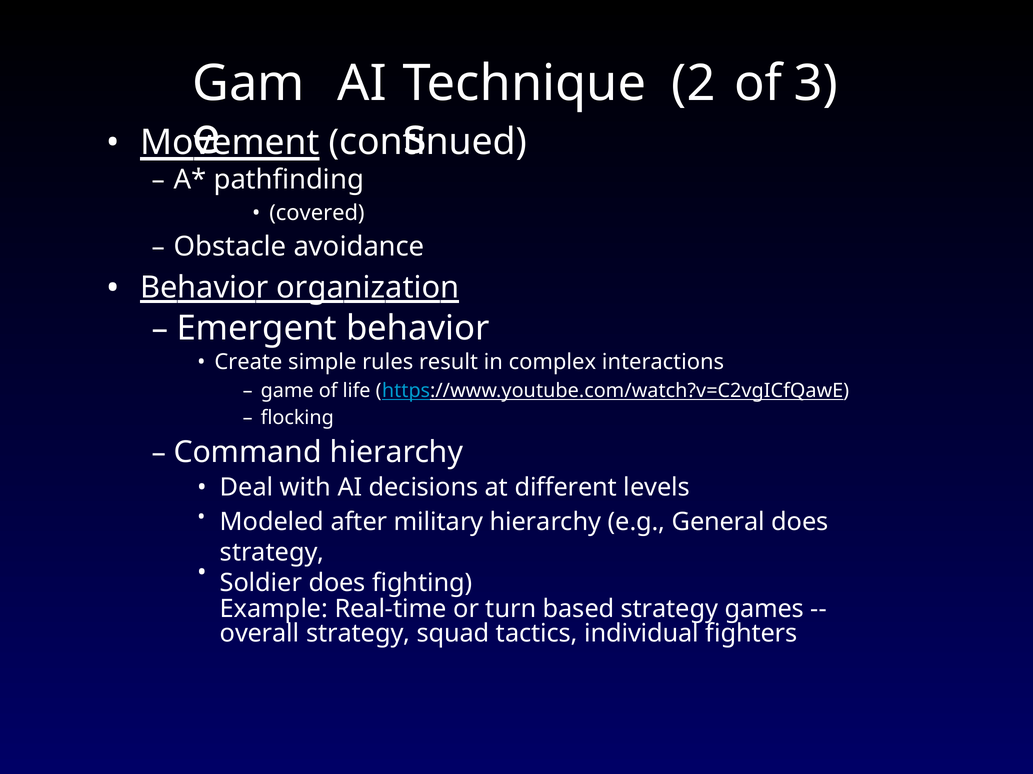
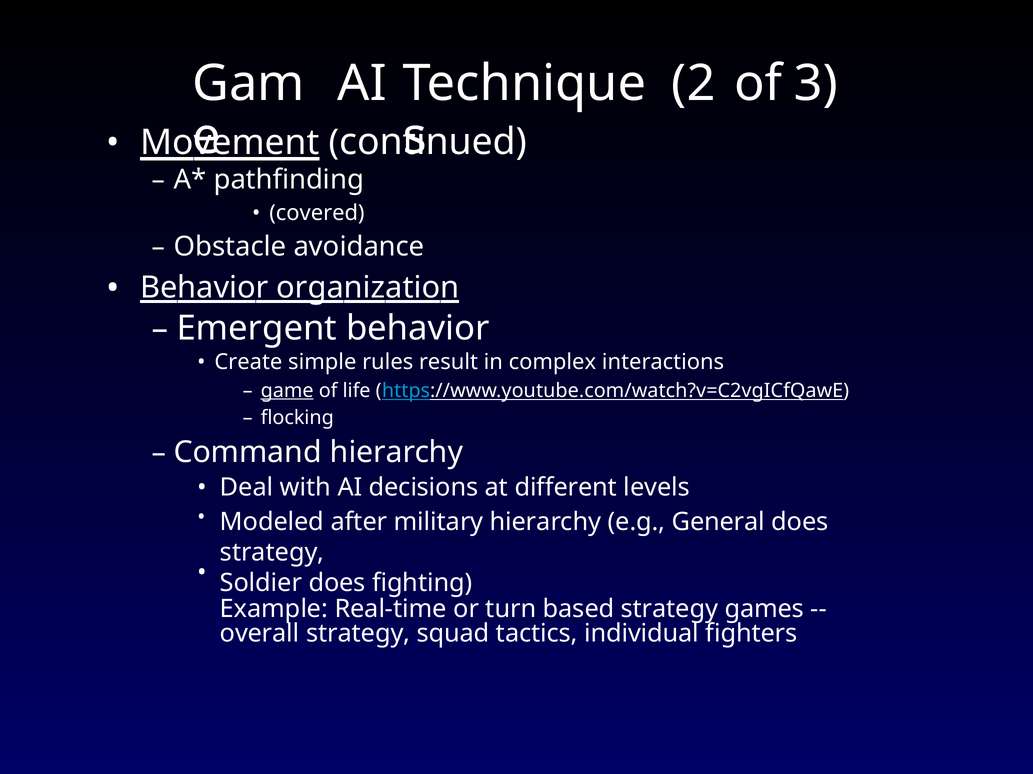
game underline: none -> present (287, 391)
